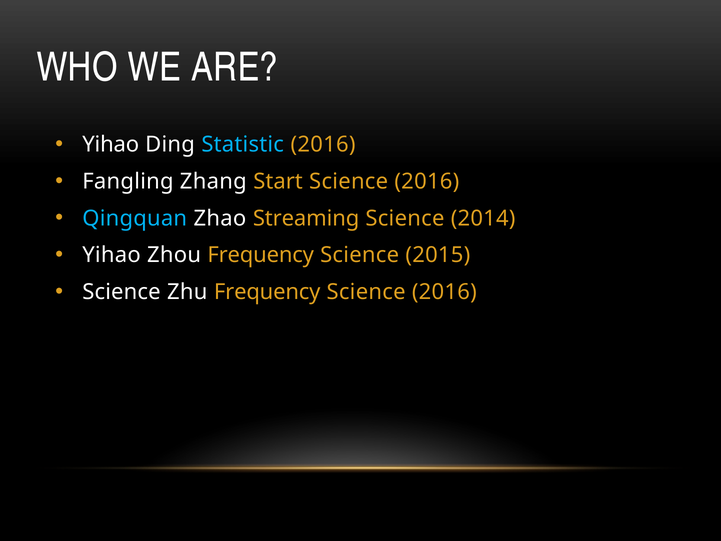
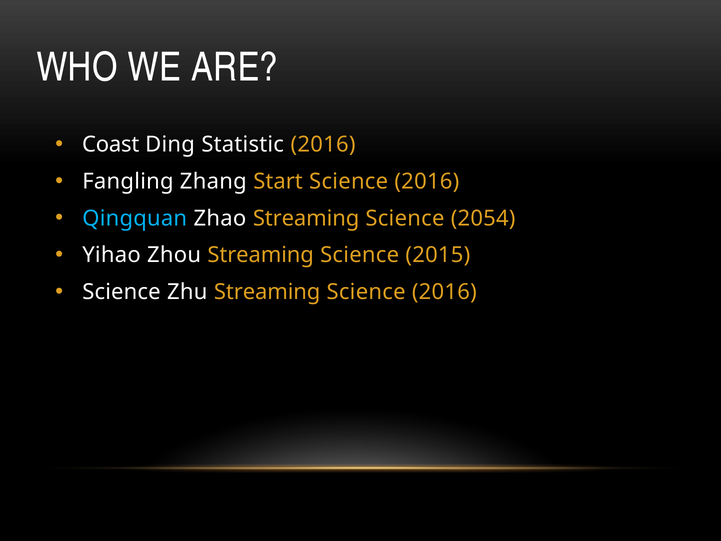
Yihao: Yihao -> Coast (111, 145)
Statistic colour: light blue -> white (243, 145)
2014: 2014 -> 2054 (483, 218)
Zhou Frequency: Frequency -> Streaming (261, 255)
Zhu Frequency: Frequency -> Streaming (267, 292)
